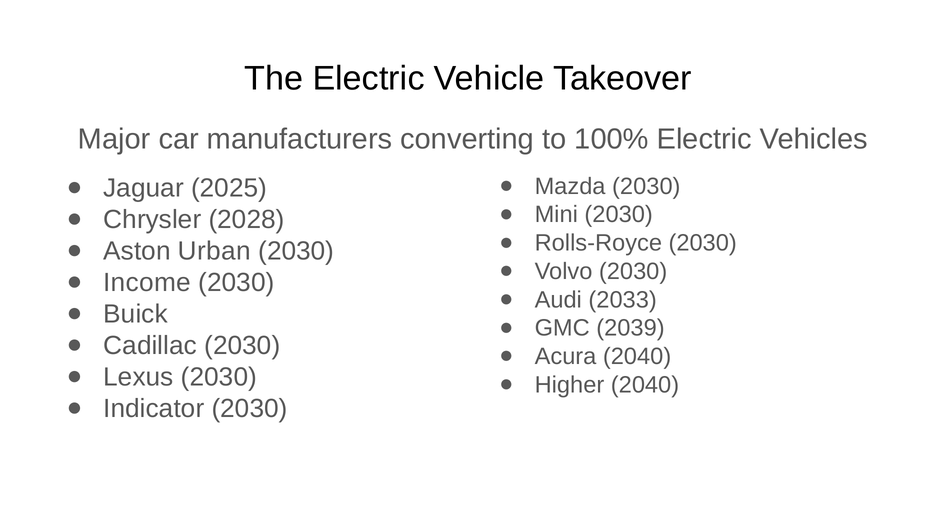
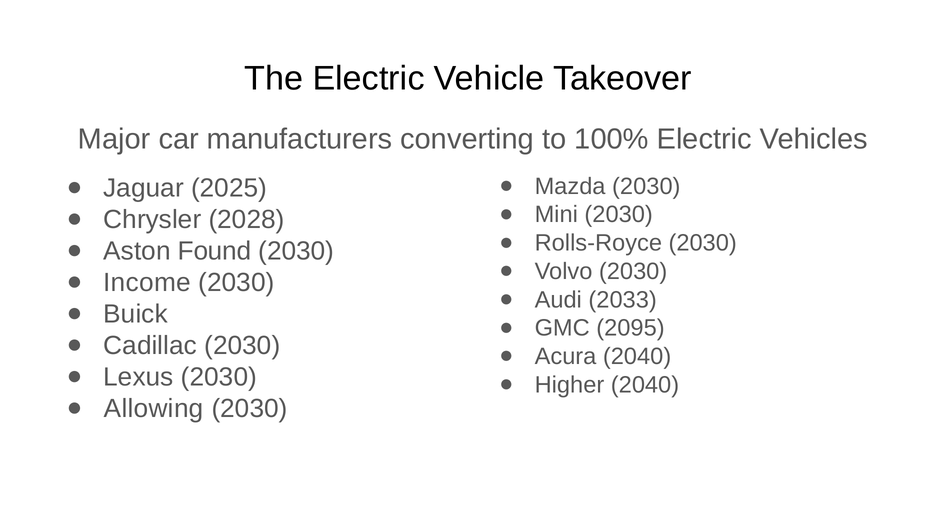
Urban: Urban -> Found (215, 251)
2039: 2039 -> 2095 (630, 328)
Indicator: Indicator -> Allowing (154, 409)
